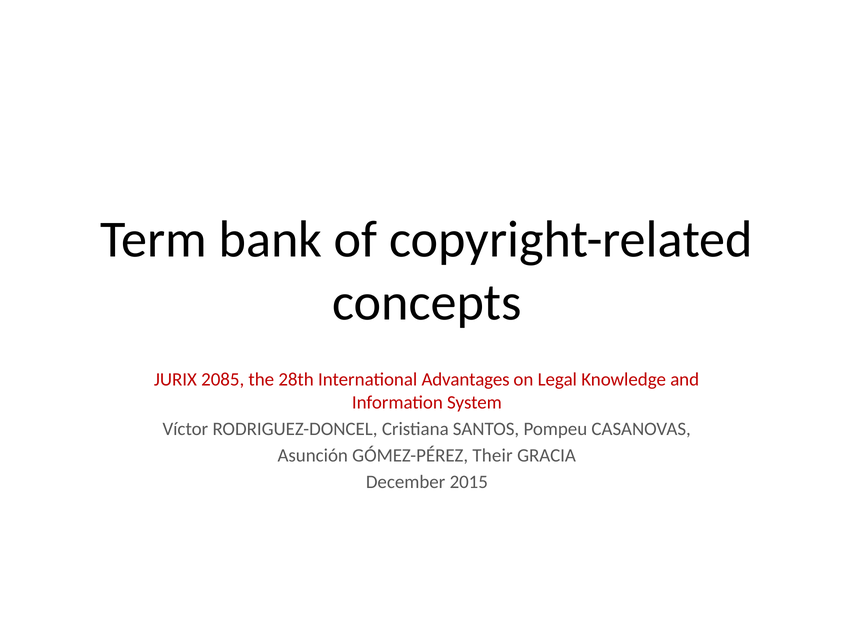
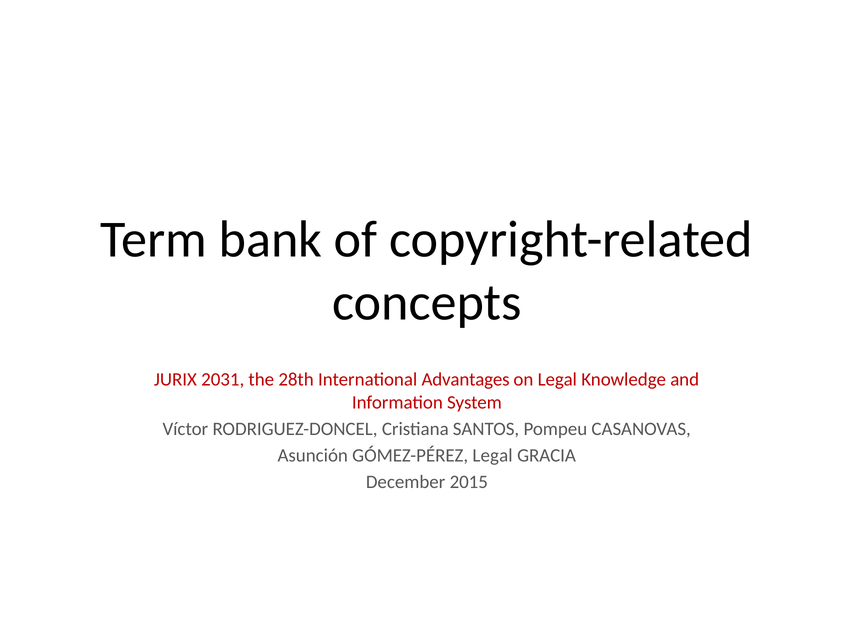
2085: 2085 -> 2031 (223, 380)
GÓMEZ-PÉREZ Their: Their -> Legal (493, 456)
